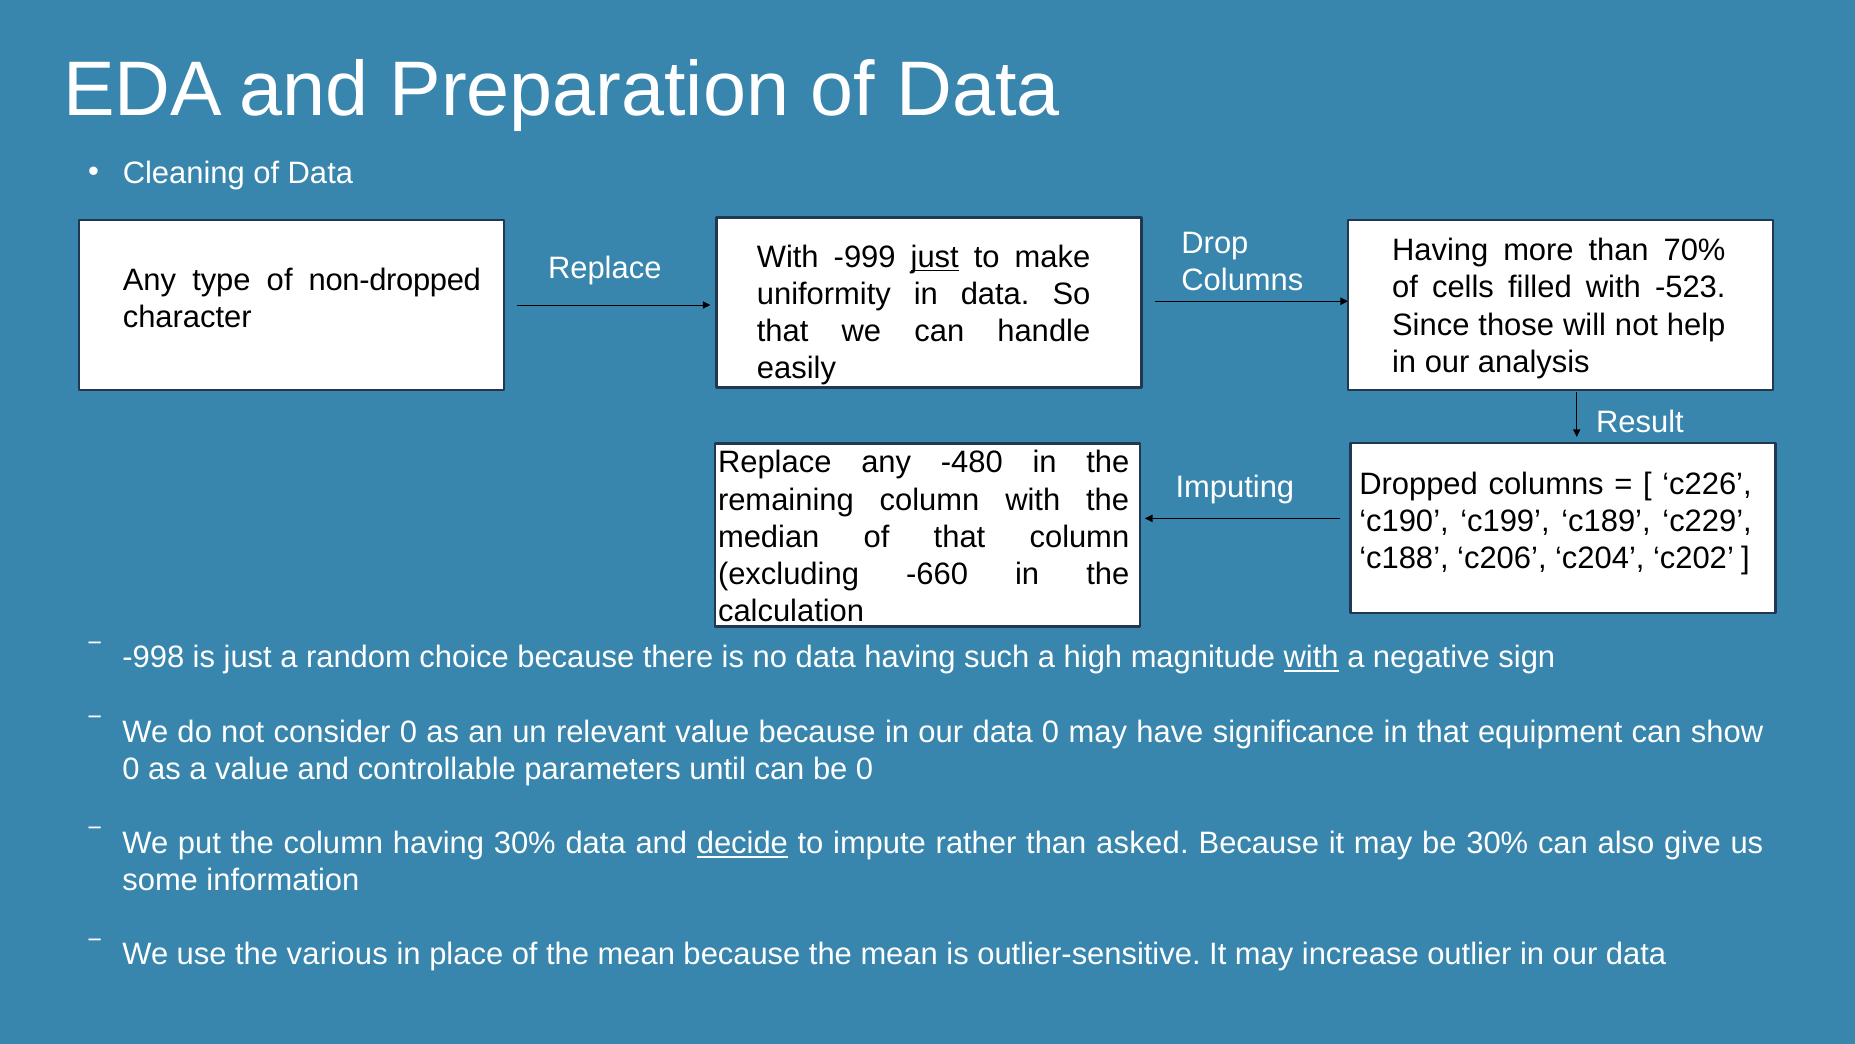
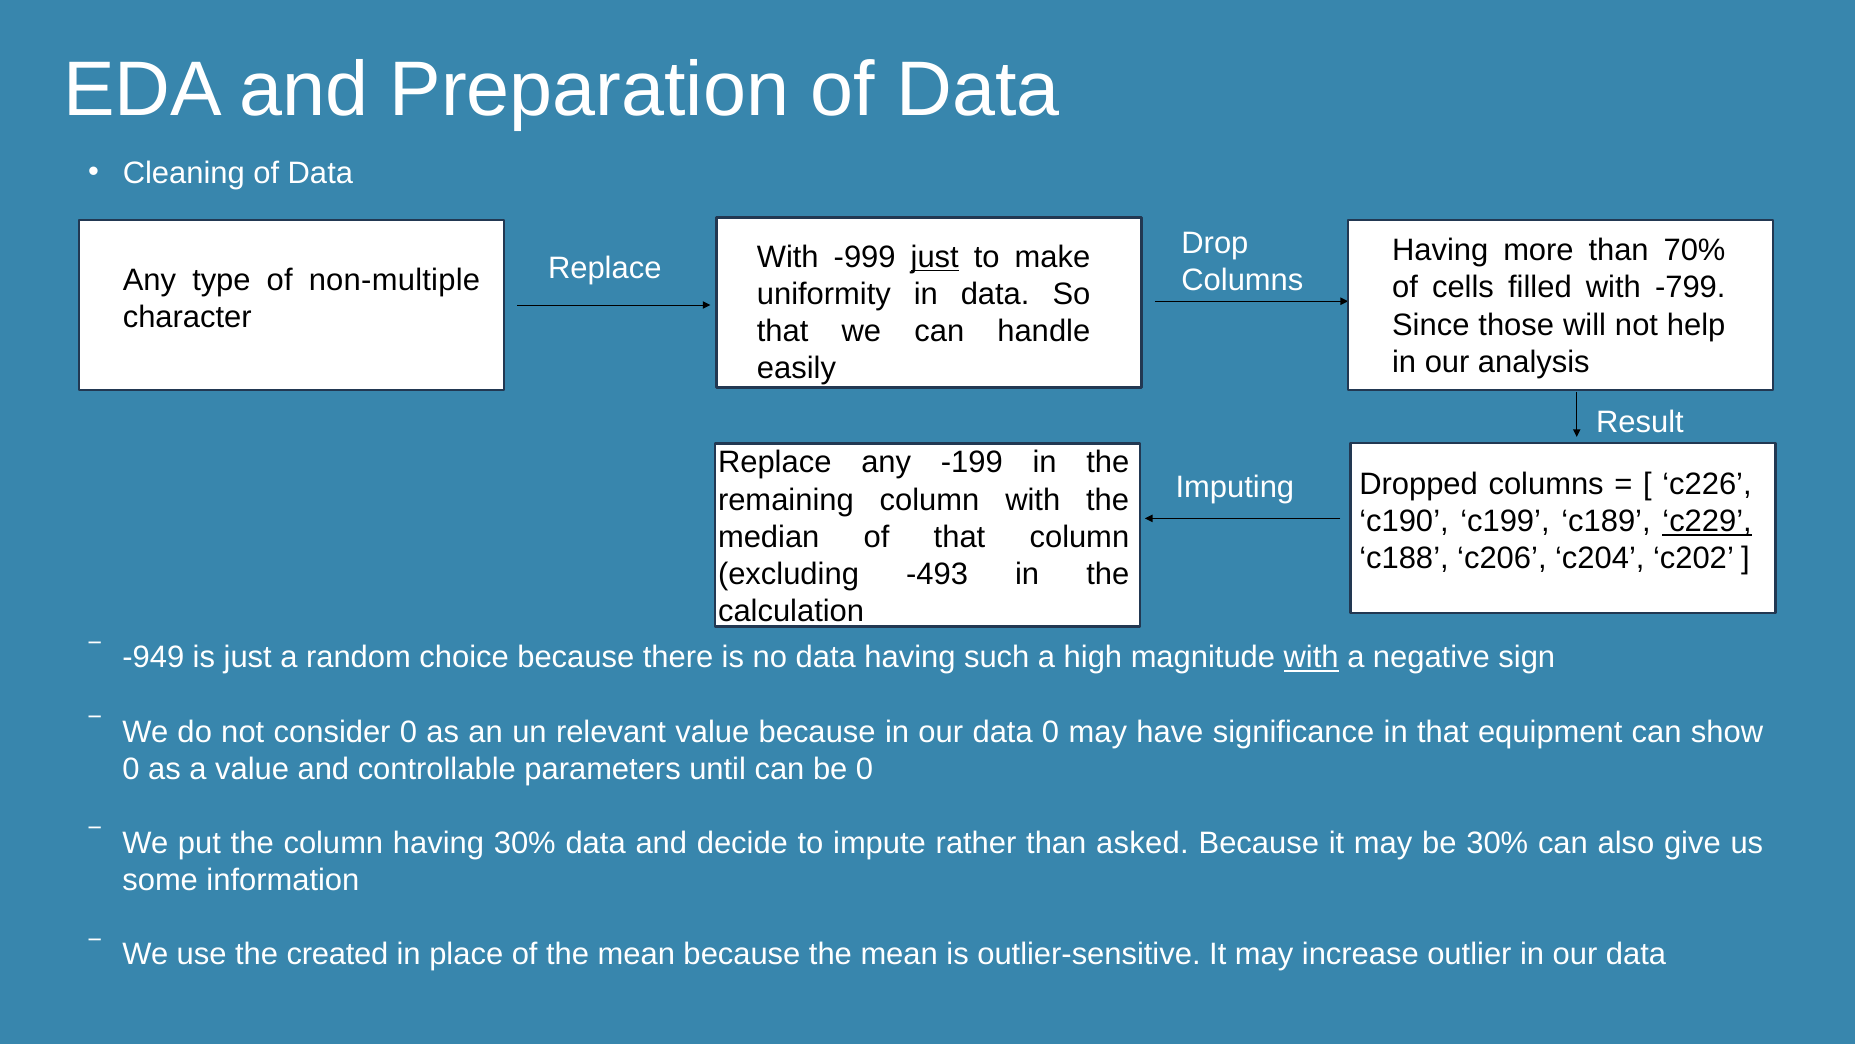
non-dropped: non-dropped -> non-multiple (394, 280)
-523: -523 -> -799 (1690, 288)
-480: -480 -> -199 (972, 462)
c229 underline: none -> present (1707, 521)
-660: -660 -> -493 (937, 574)
-998: -998 -> -949 (153, 657)
decide underline: present -> none (742, 843)
various: various -> created (338, 954)
